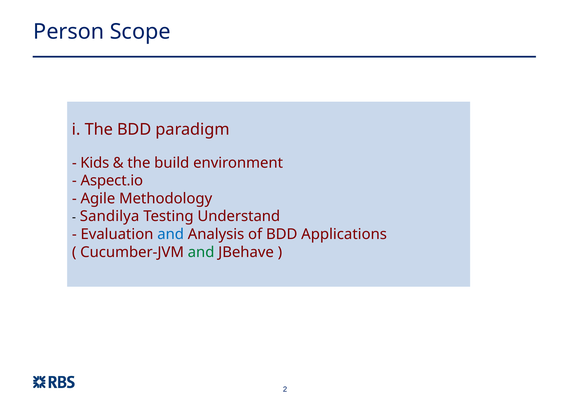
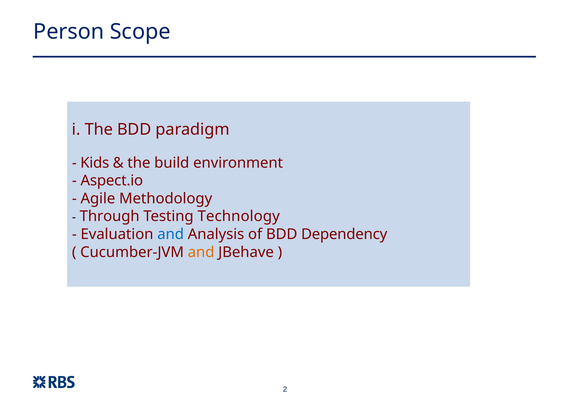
Sandilya: Sandilya -> Through (110, 216)
Understand: Understand -> Technology (239, 216)
Applications: Applications -> Dependency (344, 234)
and colour: green -> orange (201, 252)
